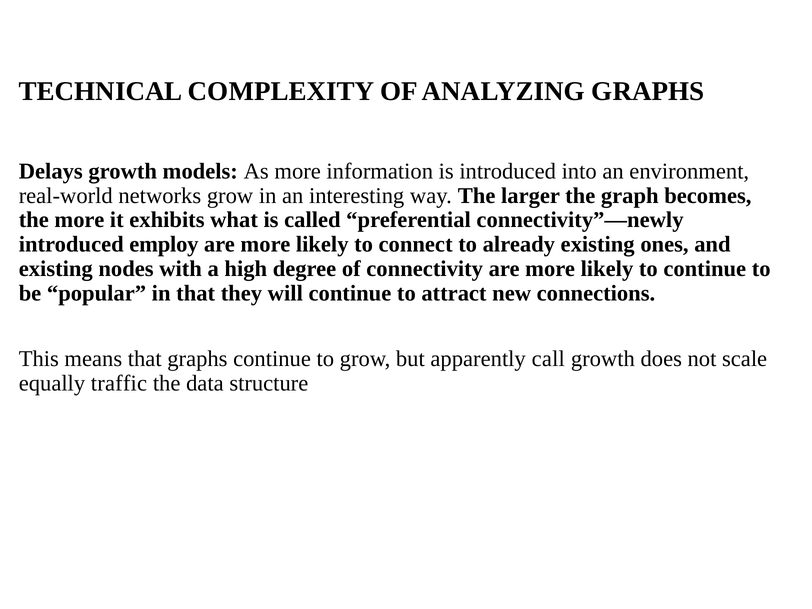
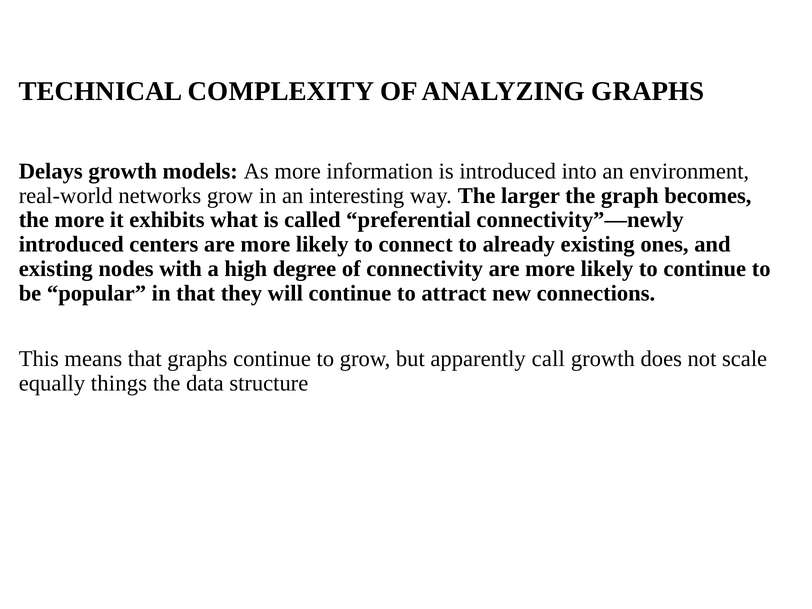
employ: employ -> centers (164, 244)
traffic: traffic -> things (119, 383)
